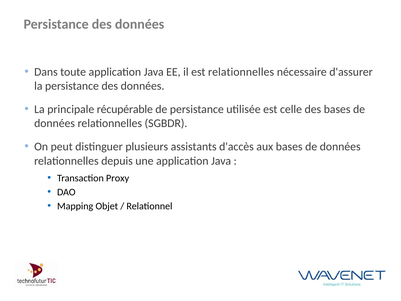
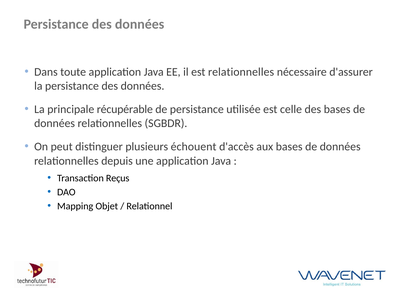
assistants: assistants -> échouent (194, 147)
Proxy: Proxy -> Reçus (118, 178)
